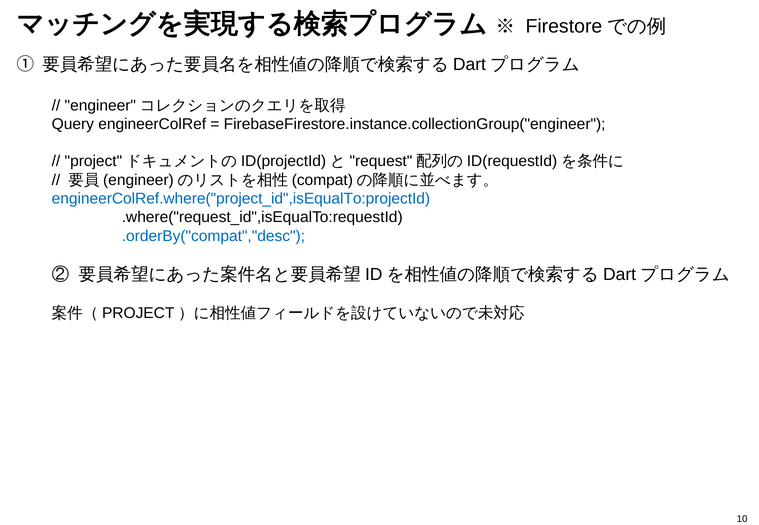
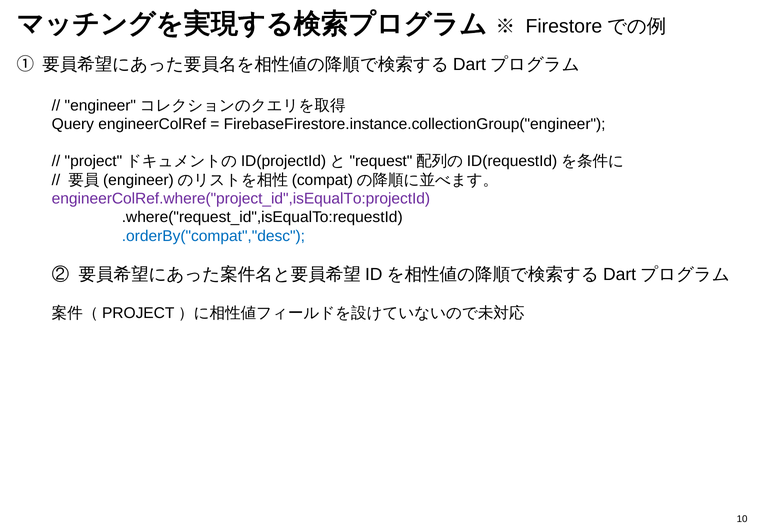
engineerColRef.where("project_id",isEqualTo:projectId colour: blue -> purple (241, 199)
